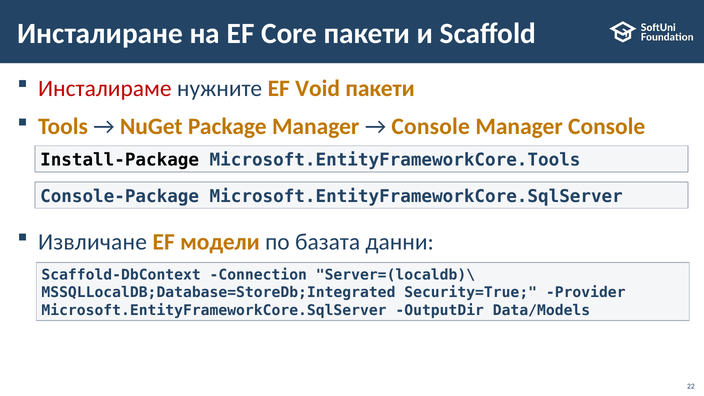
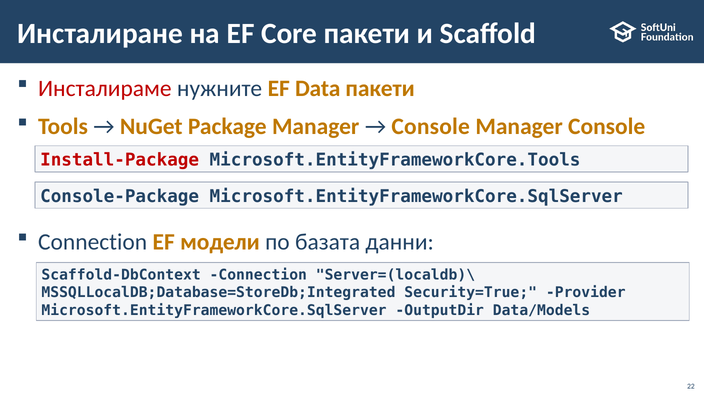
Void: Void -> Data (318, 88)
Install-Package colour: black -> red (120, 160)
Извличане: Извличане -> Connection (93, 242)
